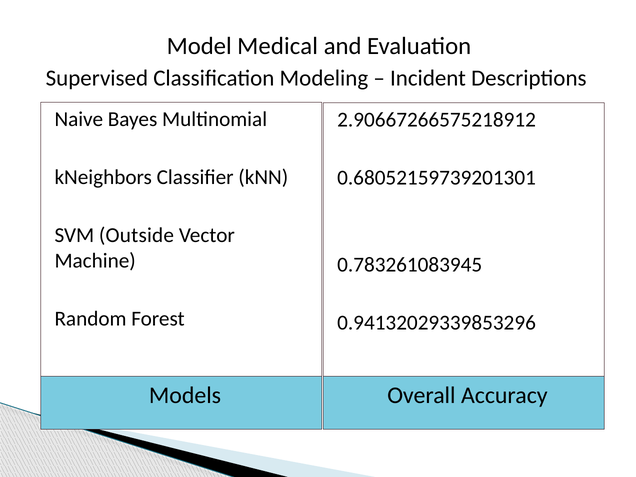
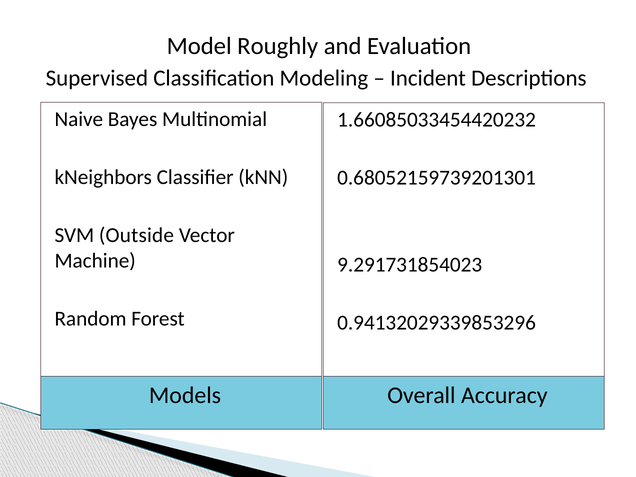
Medical: Medical -> Roughly (278, 46)
2.90667266575218912: 2.90667266575218912 -> 1.66085033454420232 (437, 120)
0.783261083945: 0.783261083945 -> 9.291731854023 (410, 265)
